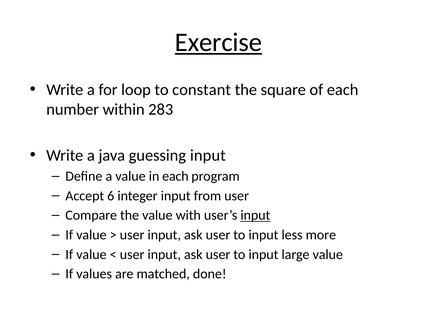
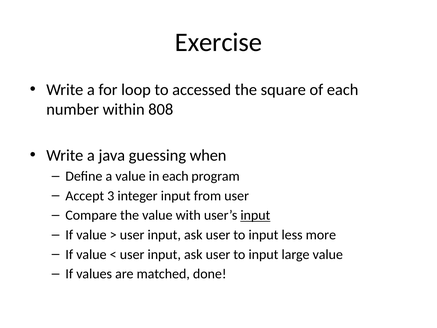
Exercise underline: present -> none (219, 42)
constant: constant -> accessed (202, 90)
283: 283 -> 808 (161, 109)
guessing input: input -> when (208, 155)
6: 6 -> 3 (111, 196)
